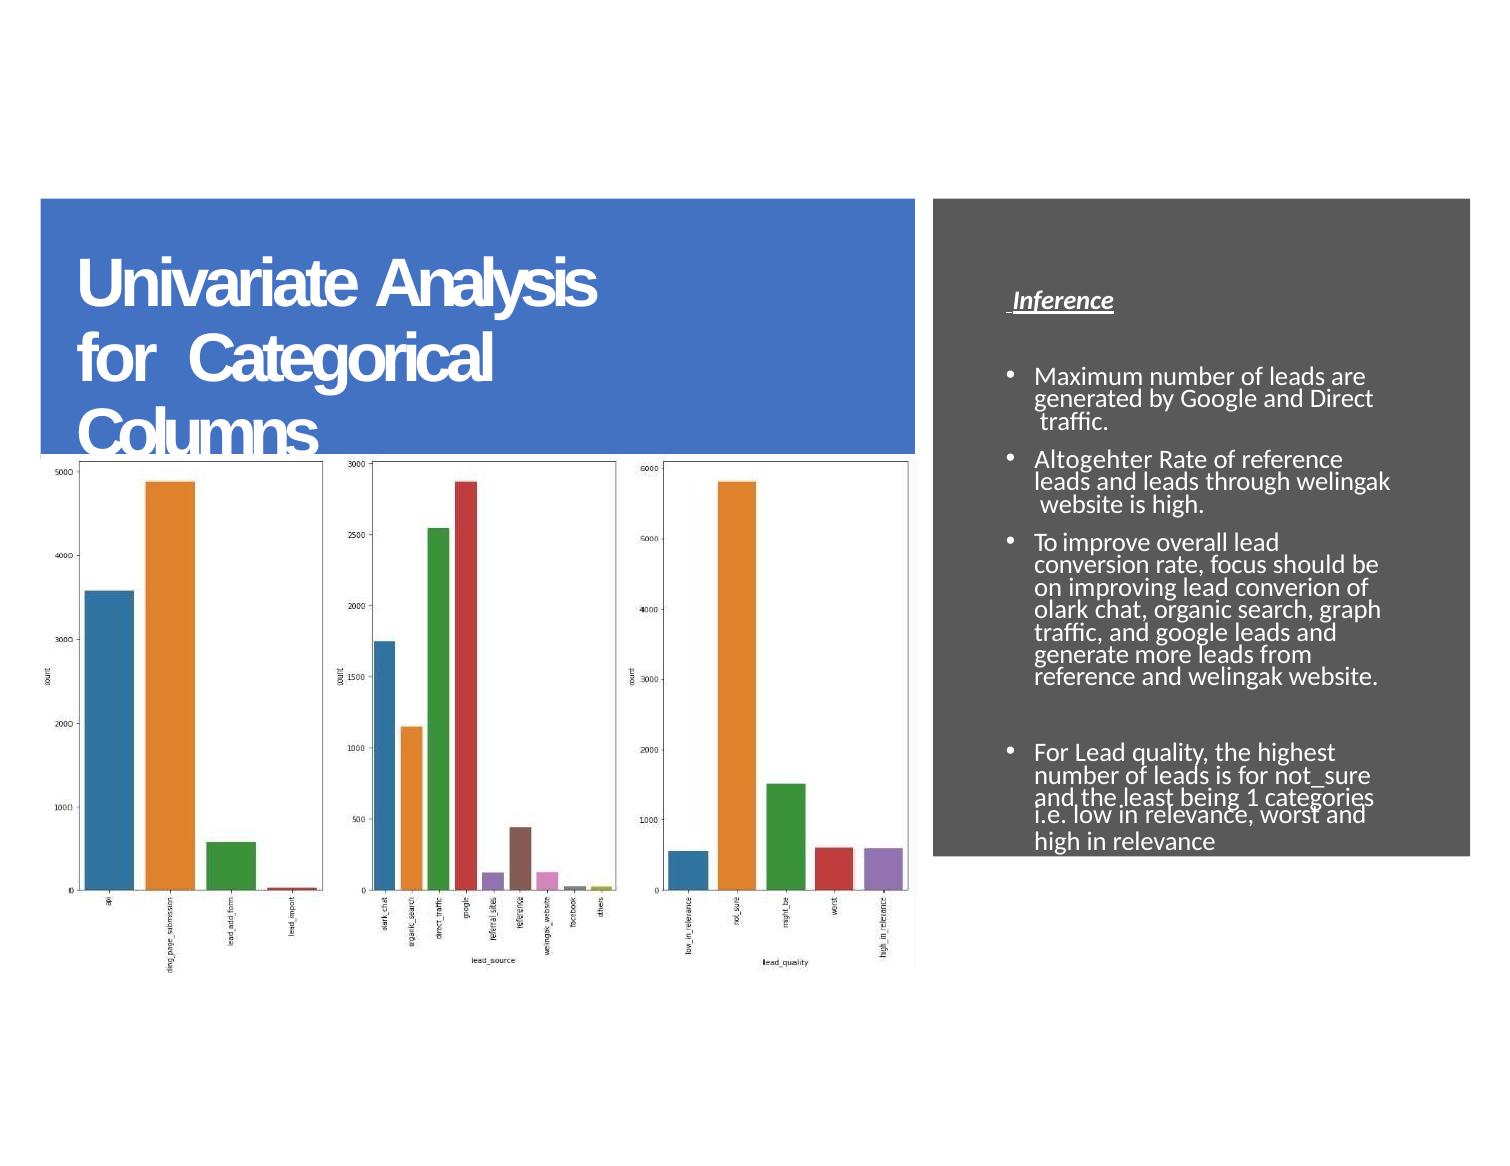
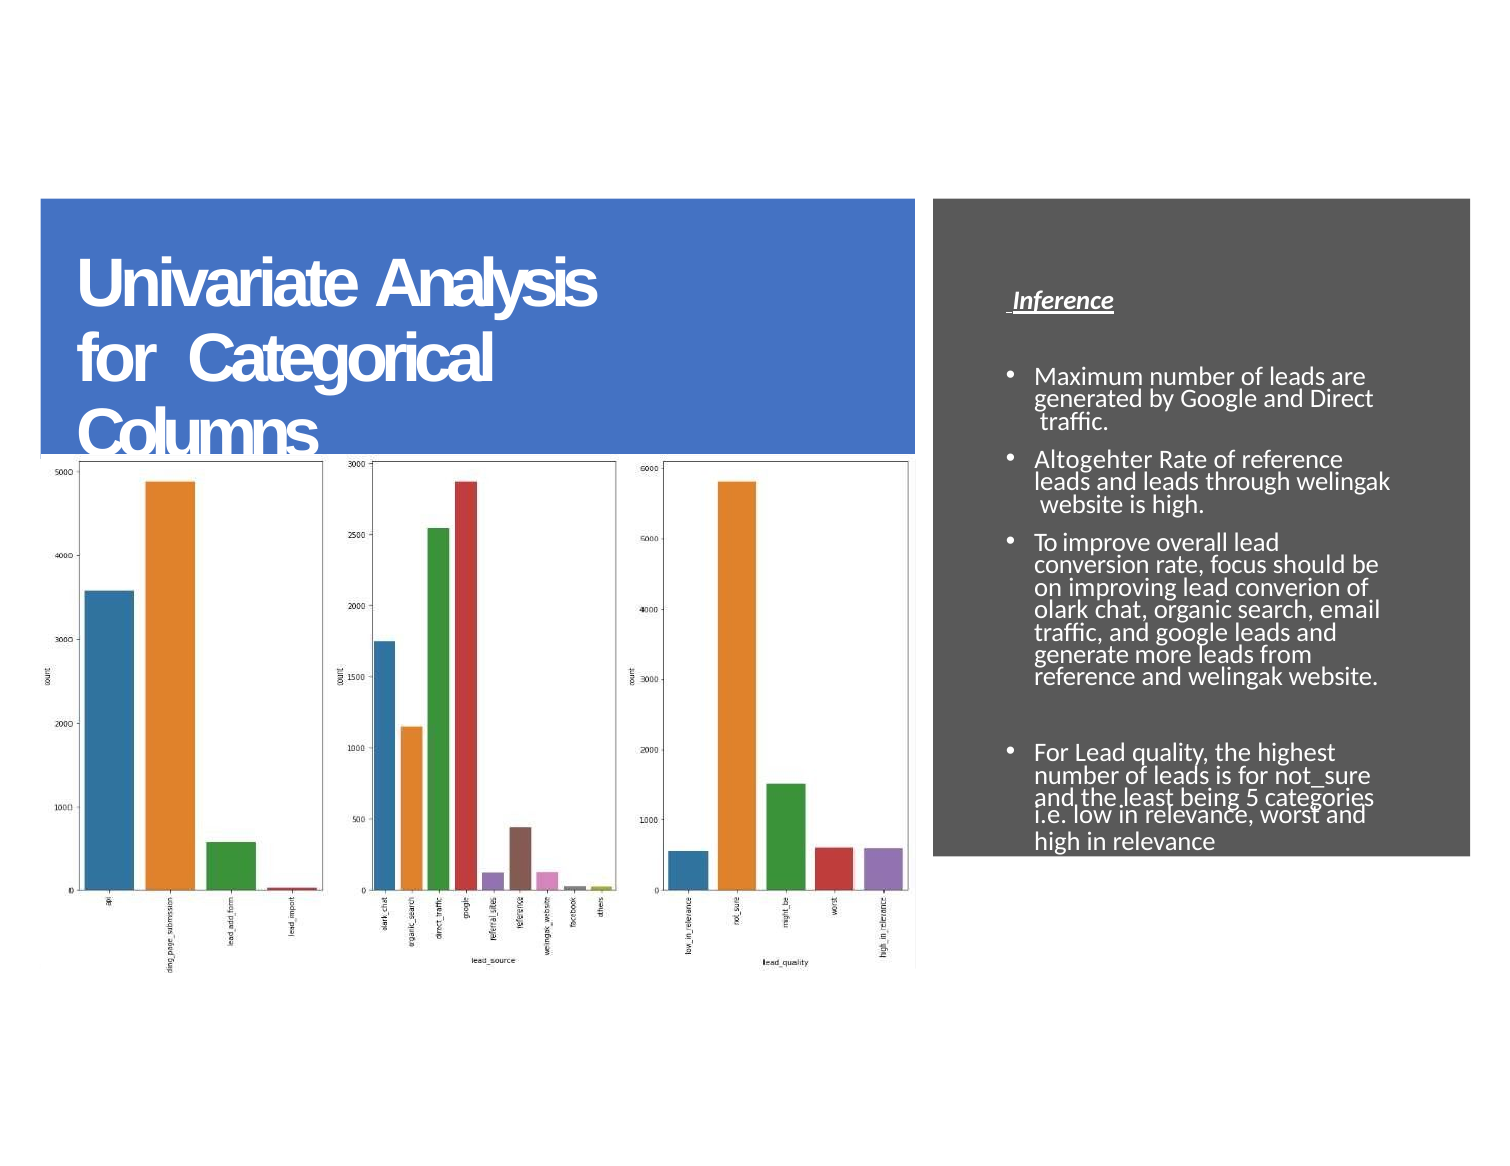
graph: graph -> email (1350, 610)
1: 1 -> 5 (1252, 798)
